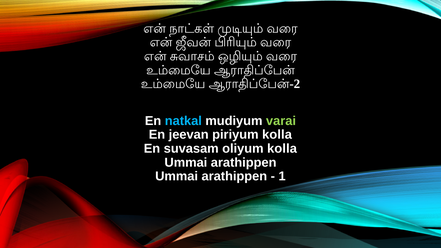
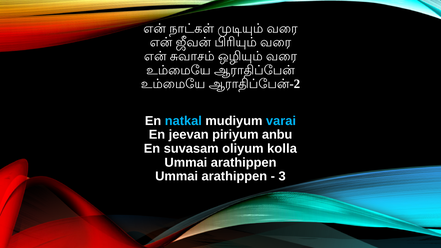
varai colour: light green -> light blue (281, 121)
piriyum kolla: kolla -> anbu (277, 135)
1: 1 -> 3 (282, 176)
